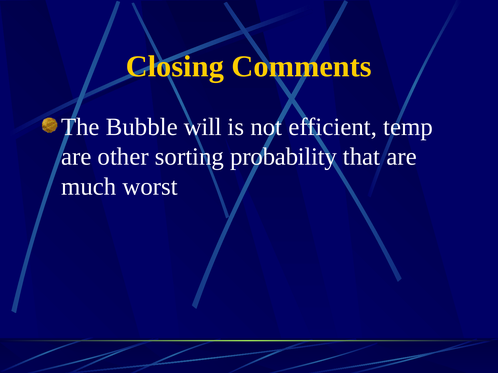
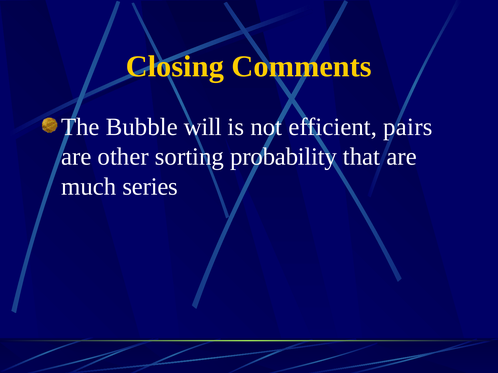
temp: temp -> pairs (408, 127)
worst: worst -> series (150, 187)
